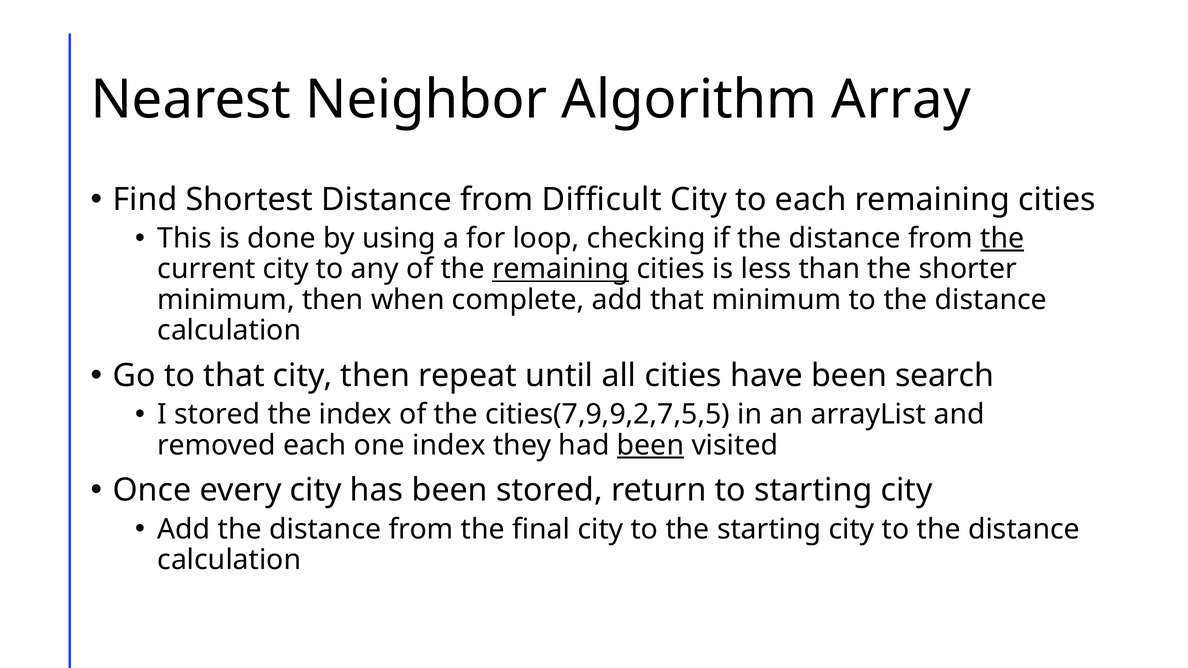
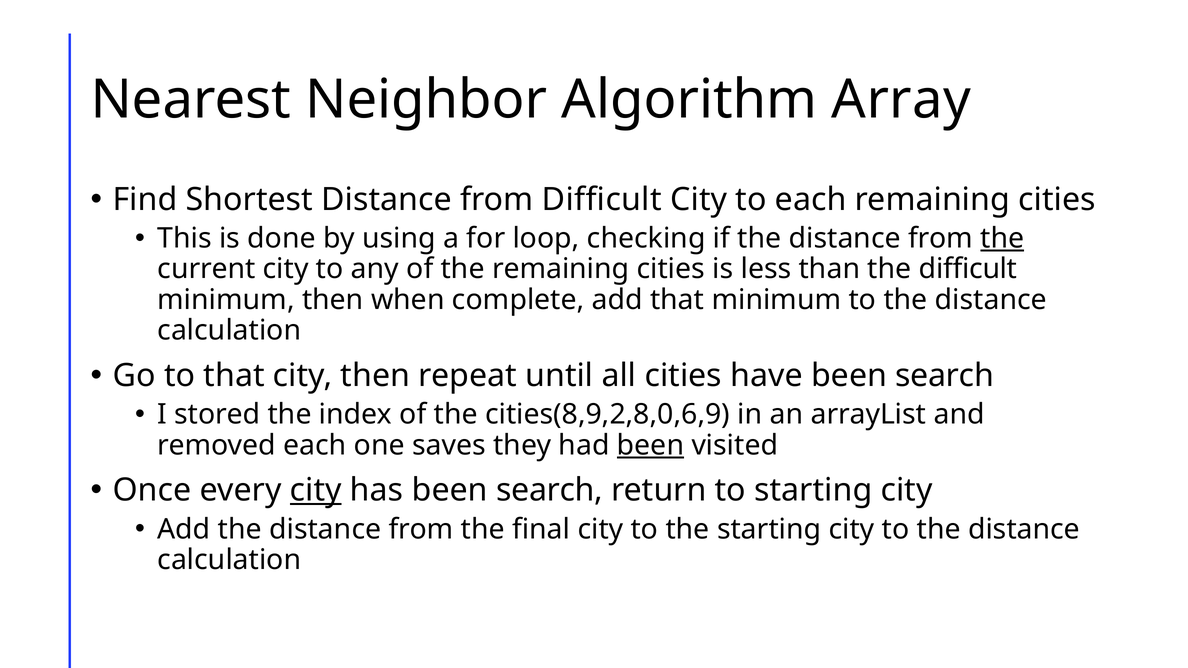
remaining underline: present -> none (561, 269)
the shorter: shorter -> difficult (968, 269)
cities(7,9,9,2,7,5,5: cities(7,9,9,2,7,5,5 -> cities(8,9,2,8,0,6,9 (607, 415)
one index: index -> saves (449, 445)
city underline: none -> present (316, 490)
has been stored: stored -> search (550, 490)
